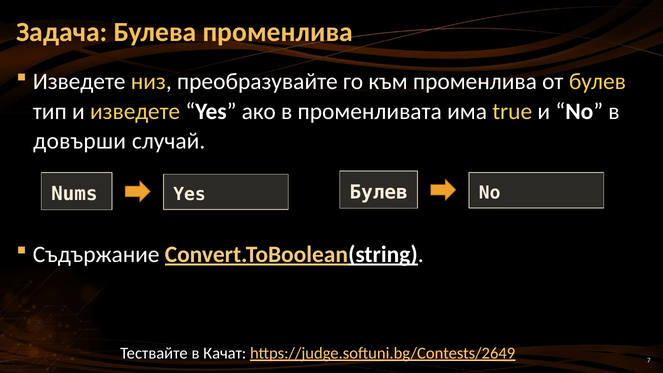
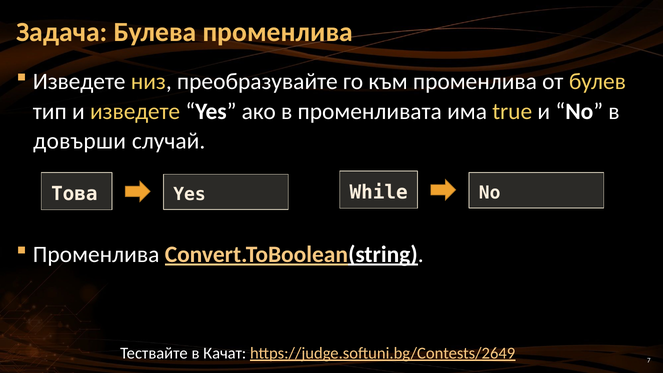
Nums: Nums -> Това (74, 194)
Yes Булев: Булев -> While (379, 192)
Съдържание: Съдържание -> Променлива (96, 254)
